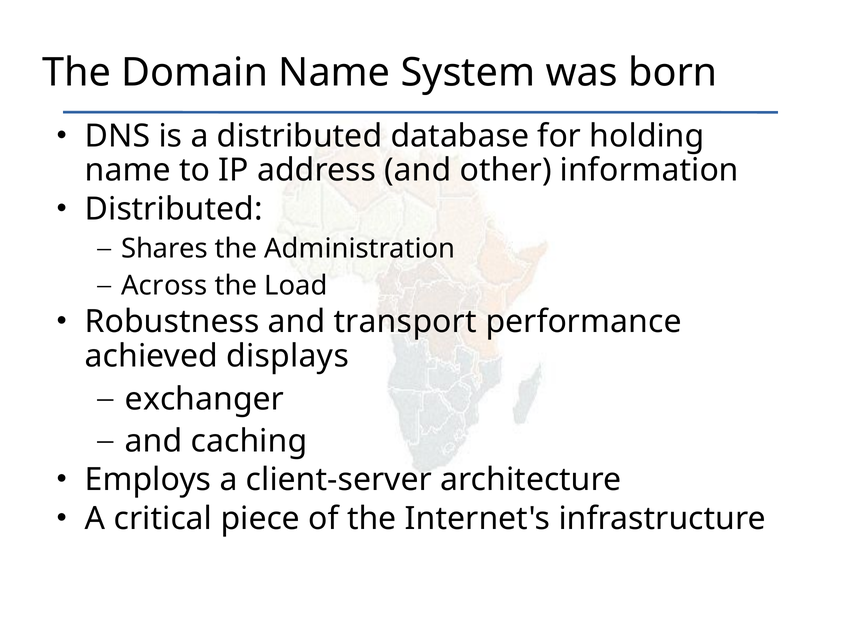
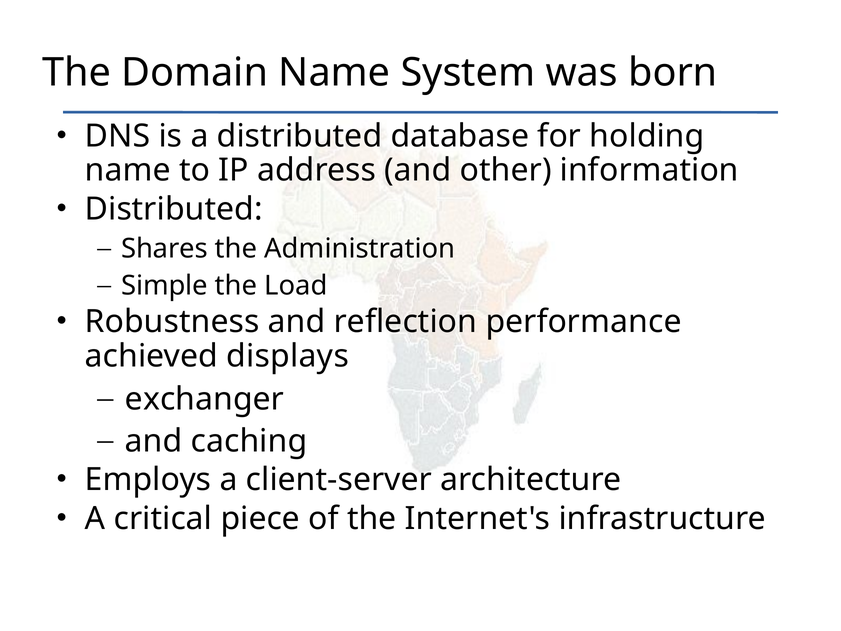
Across: Across -> Simple (164, 286)
transport: transport -> reflection (405, 322)
